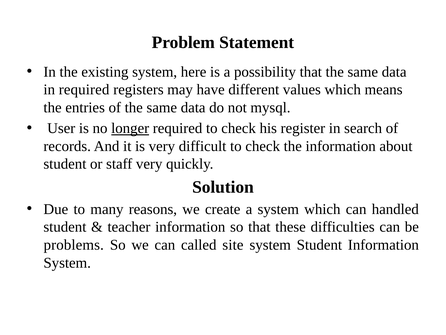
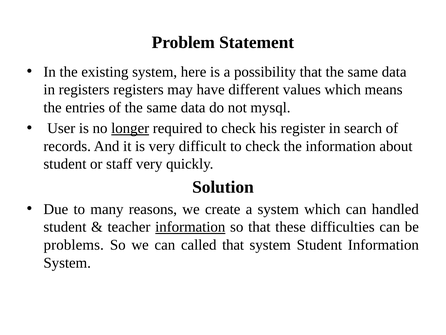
in required: required -> registers (84, 90)
information underline: none -> present (190, 227)
called site: site -> that (233, 245)
